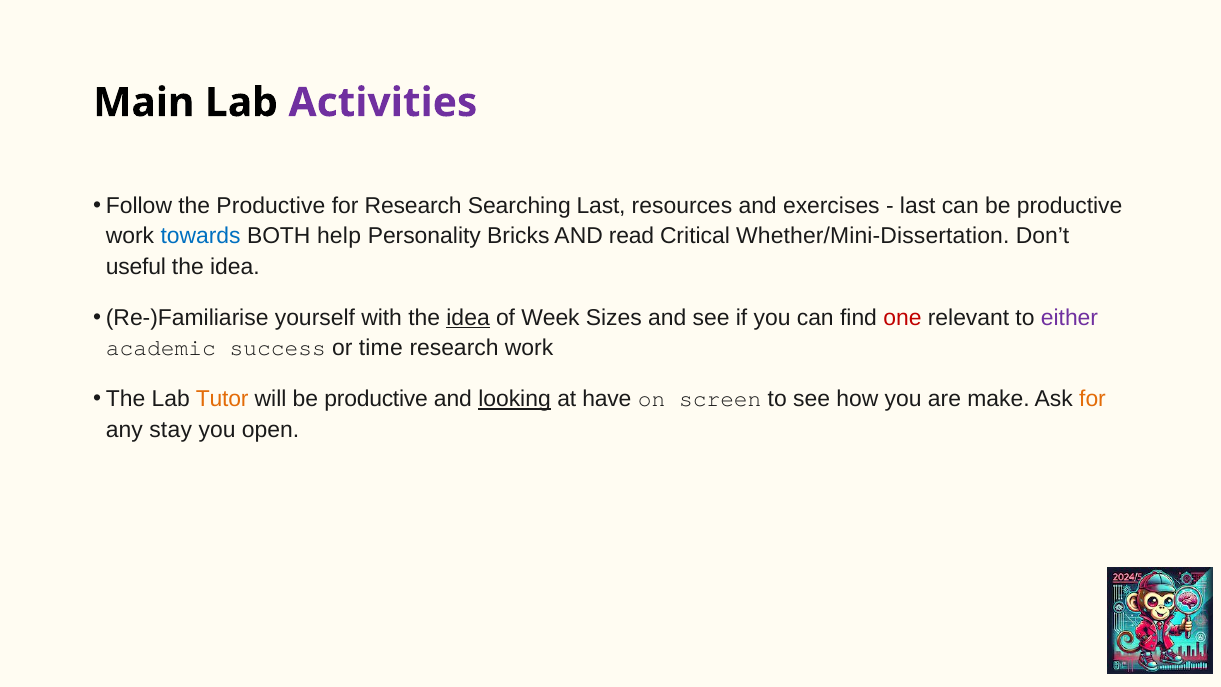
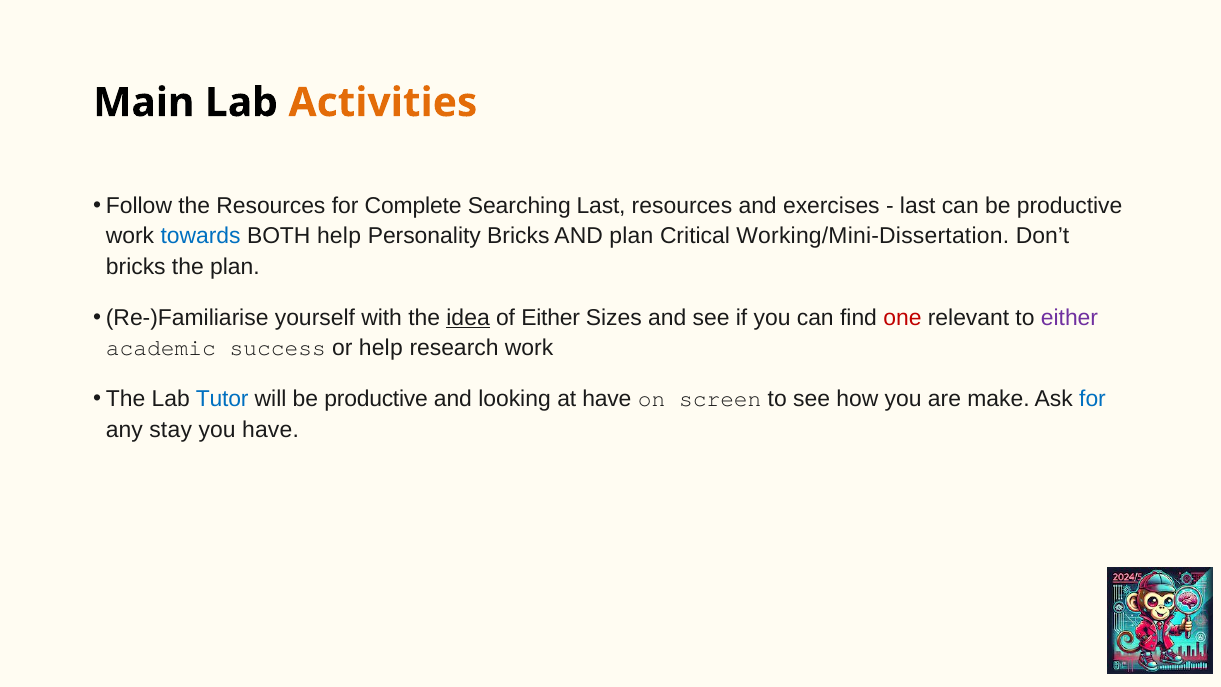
Activities colour: purple -> orange (383, 103)
the Productive: Productive -> Resources (271, 206)
for Research: Research -> Complete (413, 206)
AND read: read -> plan (631, 236)
Whether/Mini-Dissertation: Whether/Mini-Dissertation -> Working/Mini-Dissertation (873, 236)
useful: useful -> bricks (136, 267)
idea: idea -> plan (235, 267)
of Week: Week -> Either (551, 318)
or time: time -> help (381, 348)
Tutor colour: orange -> blue (222, 399)
looking underline: present -> none (515, 399)
for colour: orange -> blue (1093, 399)
you open: open -> have (270, 430)
